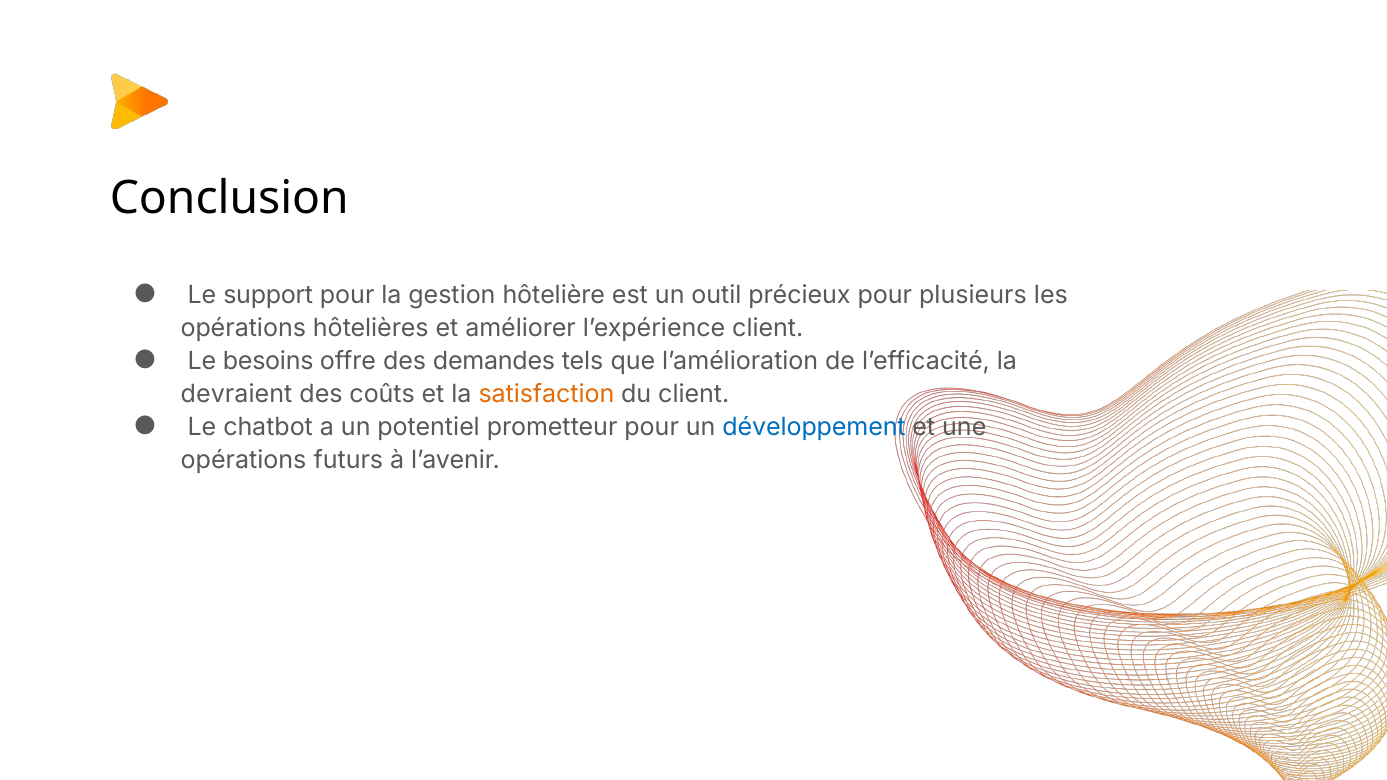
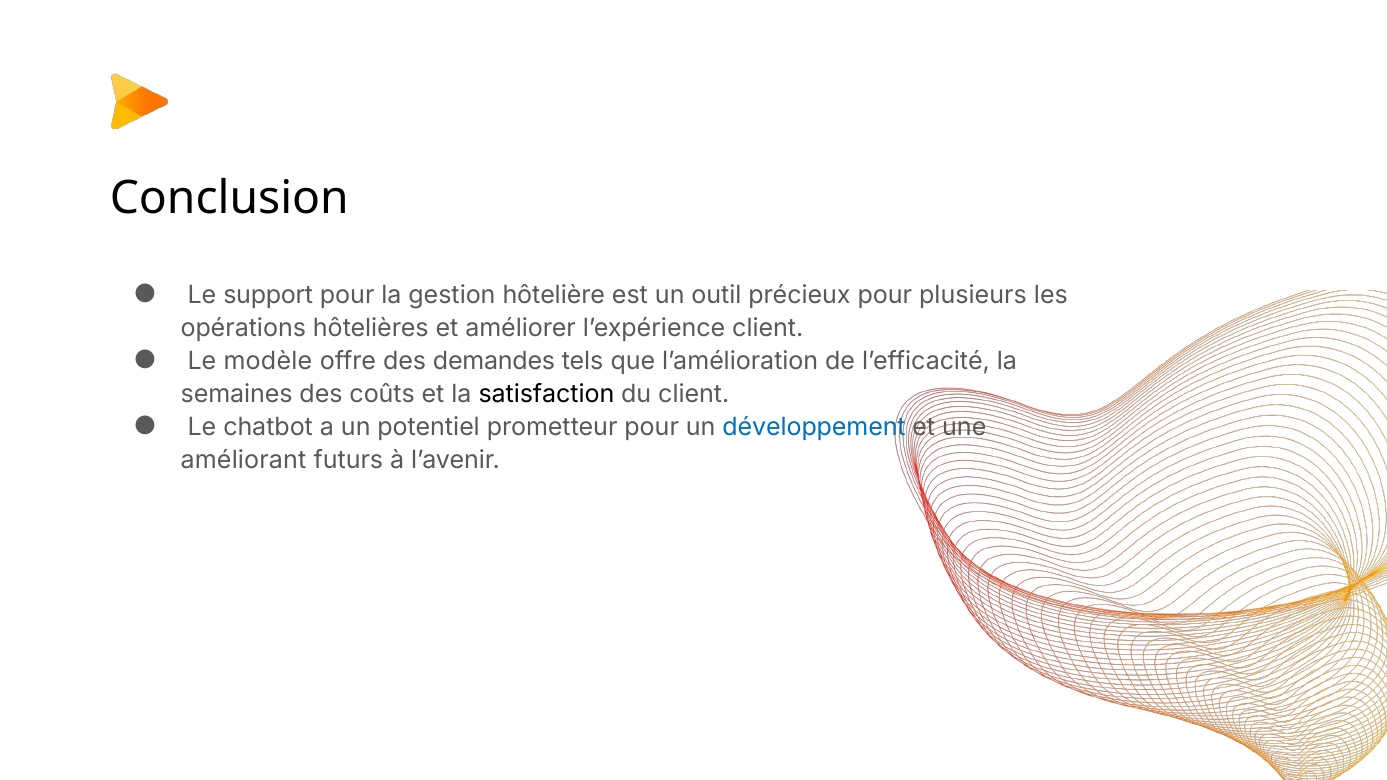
besoins: besoins -> modèle (268, 361)
devraient: devraient -> semaines (237, 394)
satisfaction colour: orange -> black (546, 394)
opérations: opérations -> améliorant (243, 461)
